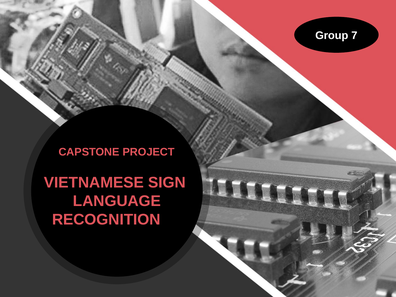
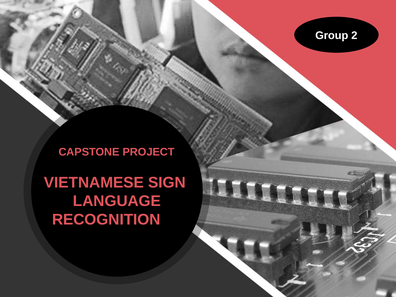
7: 7 -> 2 (354, 36)
